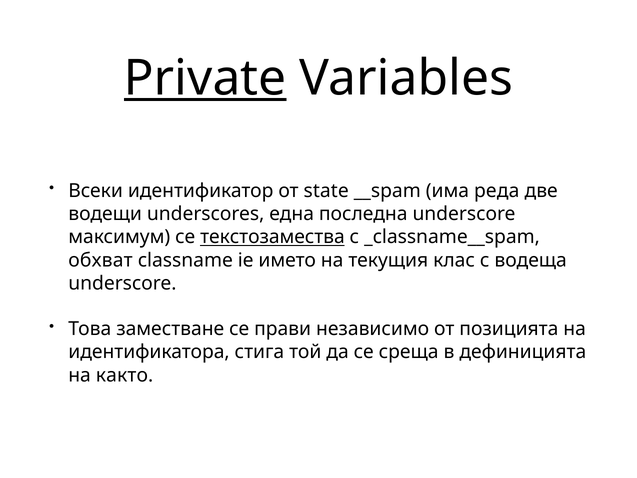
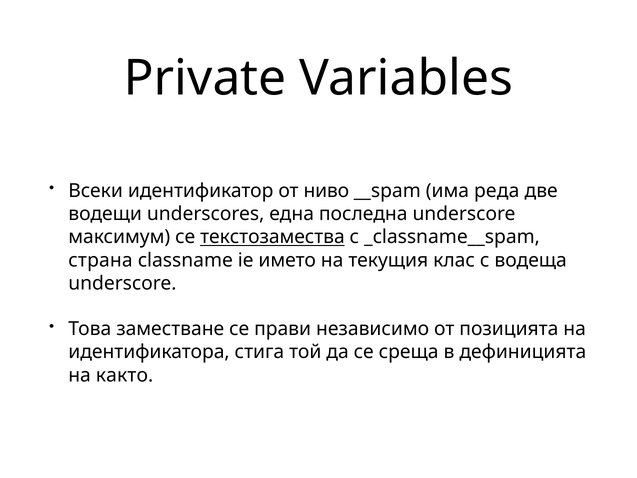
Private underline: present -> none (205, 78)
state: state -> ниво (326, 191)
обхват: обхват -> страна (101, 260)
